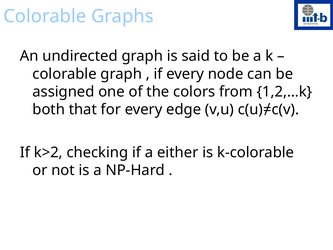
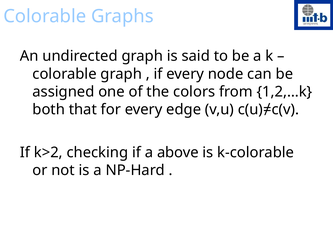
either: either -> above (178, 152)
